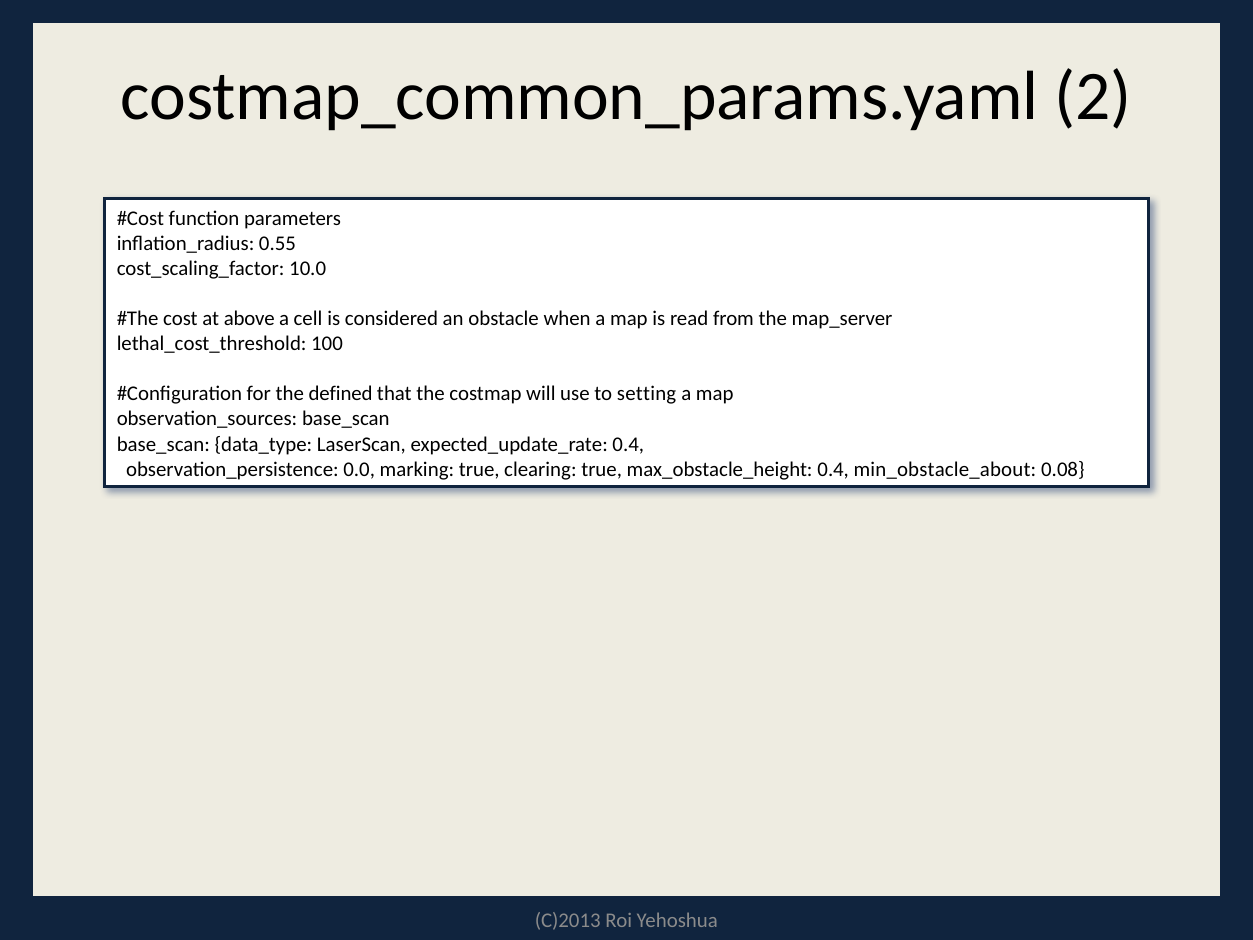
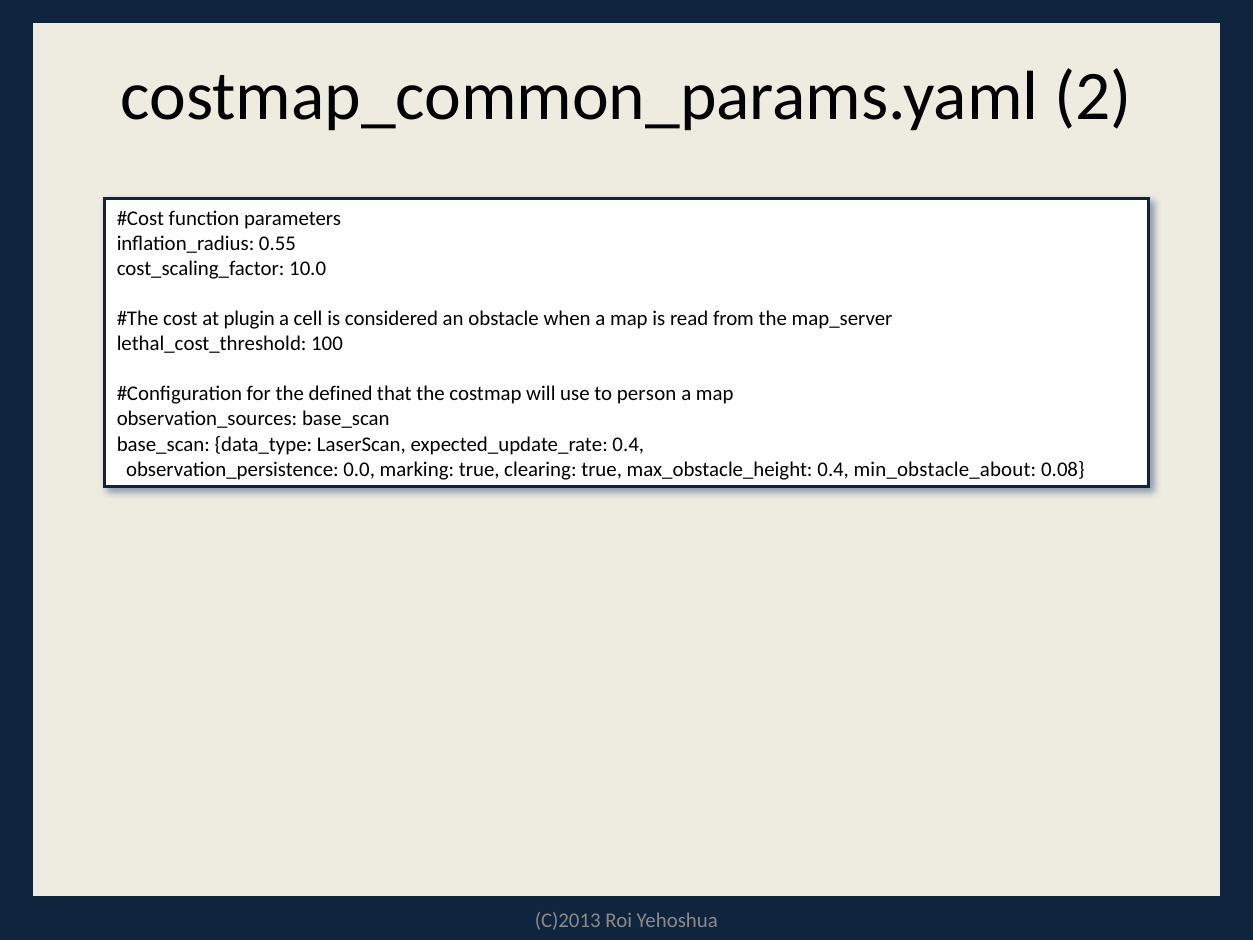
above: above -> plugin (249, 319)
setting: setting -> person (647, 394)
